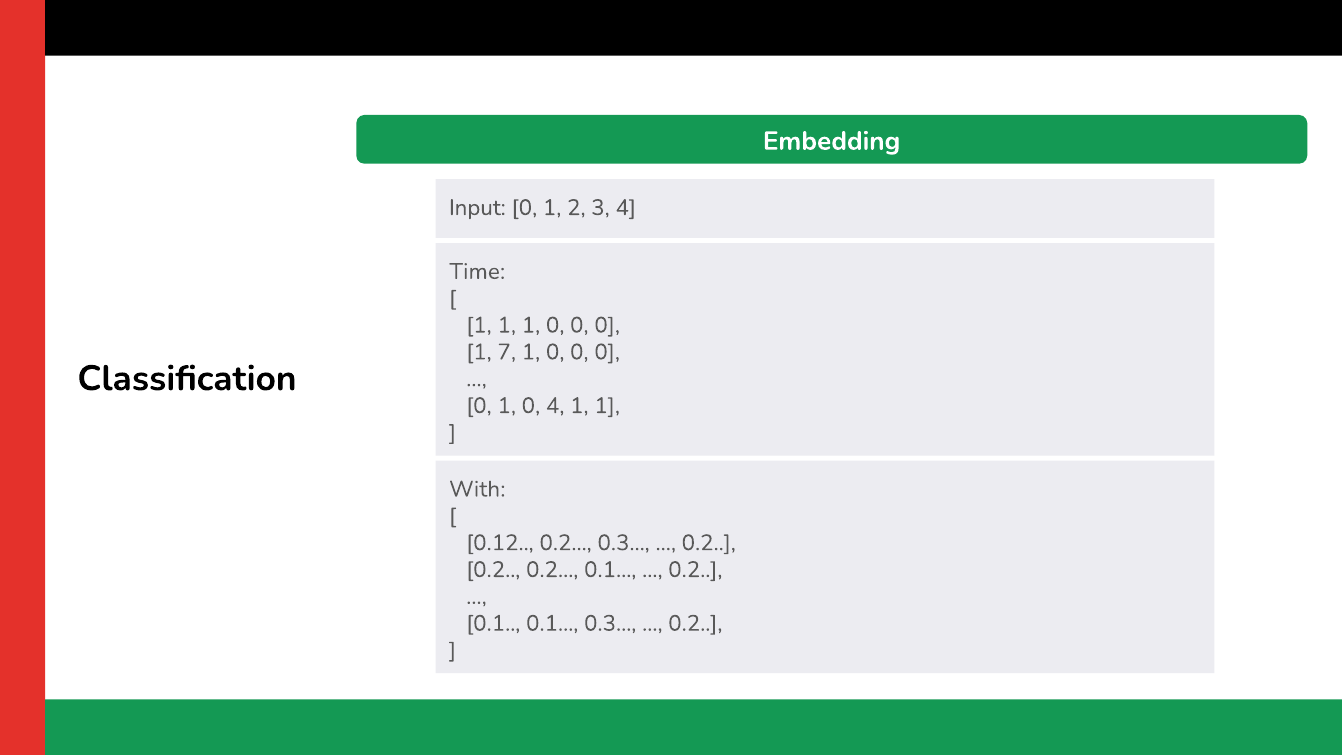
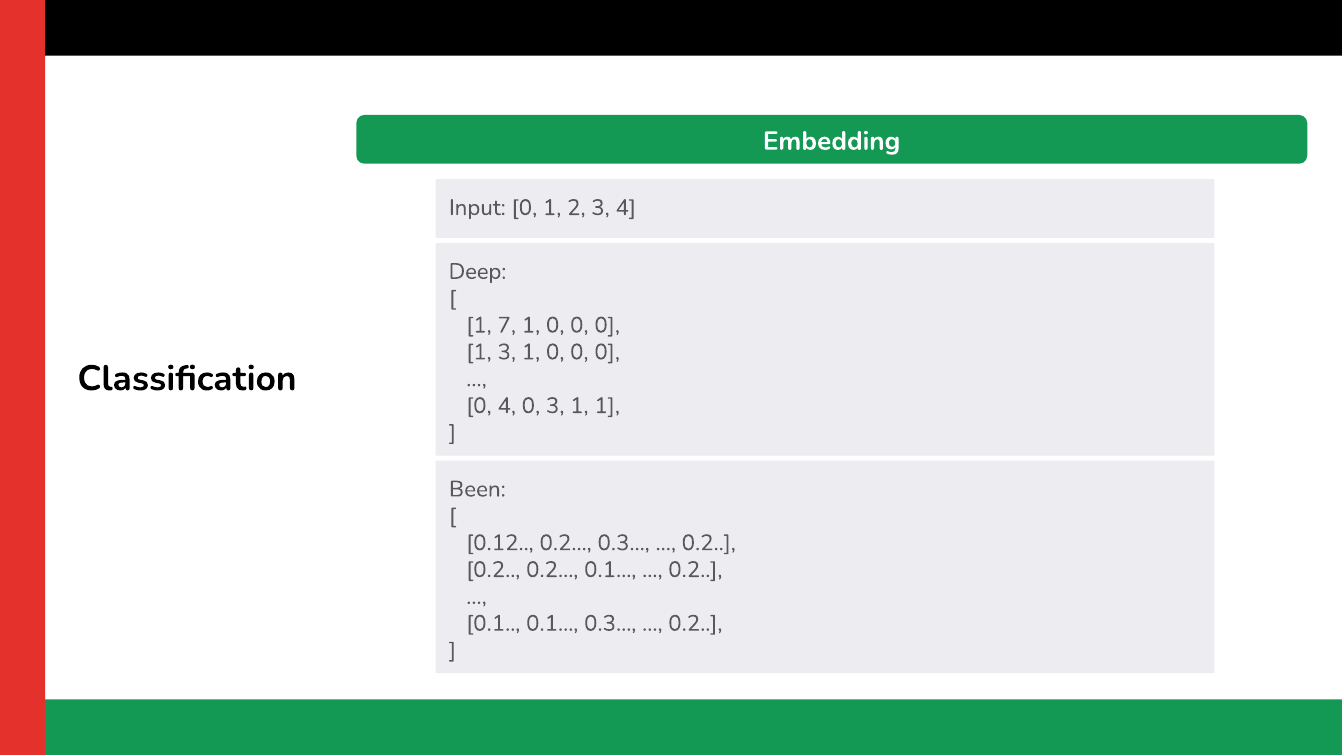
Time: Time -> Deep (478, 271)
1: 1 -> 7 (507, 325)
1 7: 7 -> 3 (507, 352)
1: 1 -> 4 (507, 406)
0 4: 4 -> 3 (555, 406)
With: With -> Been (477, 489)
